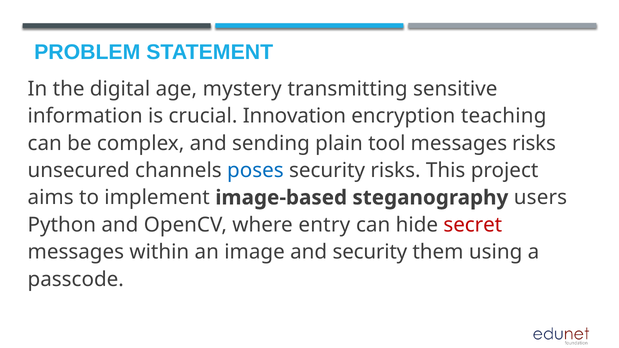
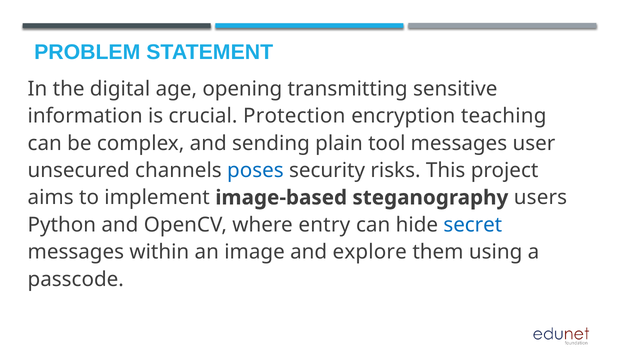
mystery: mystery -> opening (242, 89)
Innovation: Innovation -> Protection (294, 116)
messages risks: risks -> user (534, 143)
secret colour: red -> blue (473, 225)
and security: security -> explore (370, 252)
